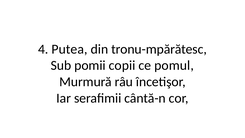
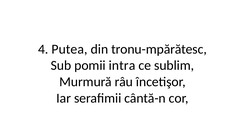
copii: copii -> intra (122, 65)
pomul: pomul -> sublim (174, 65)
